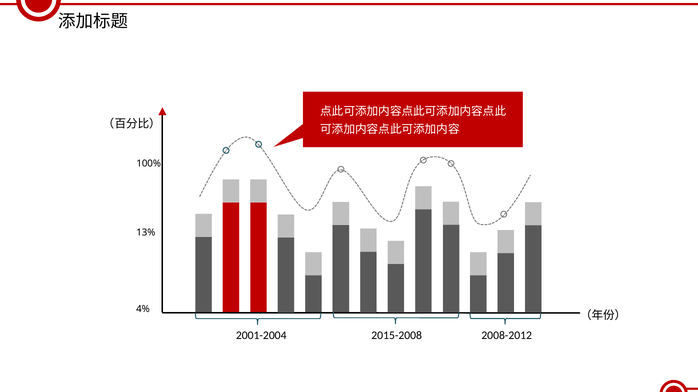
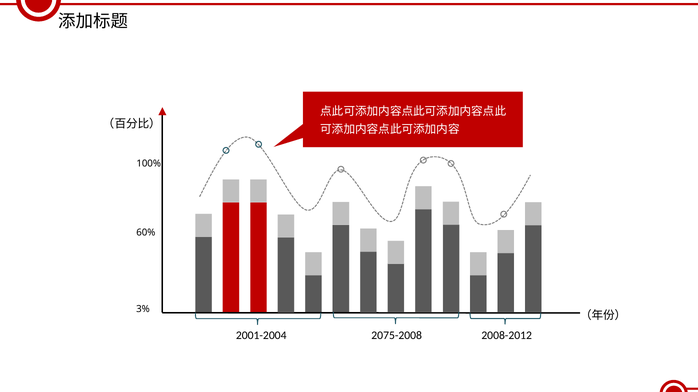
13%: 13% -> 60% (146, 233)
4%: 4% -> 3% (143, 310)
2015-2008: 2015-2008 -> 2075-2008 (397, 336)
